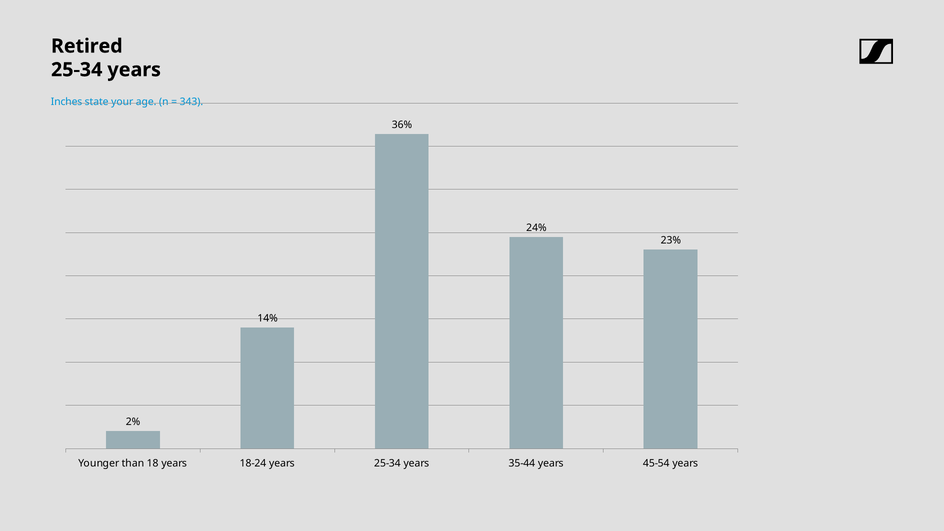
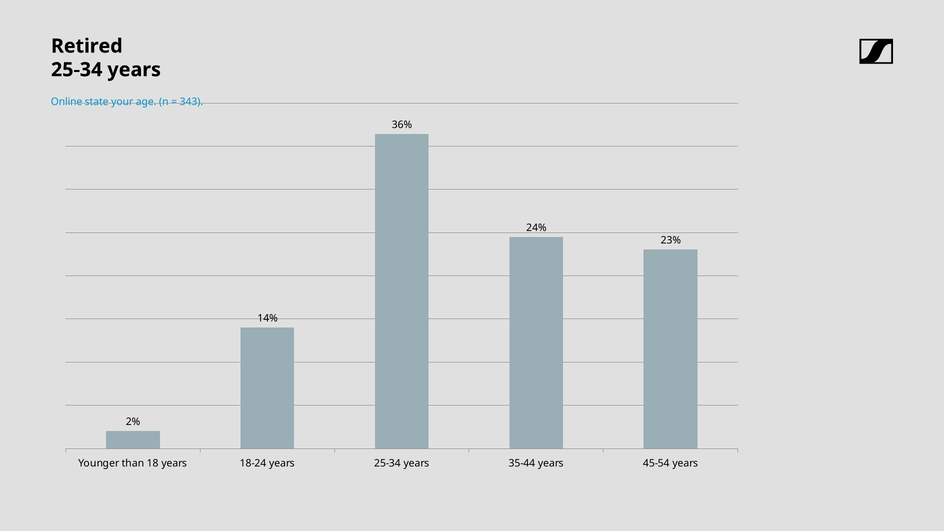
Inches: Inches -> Online (67, 102)
